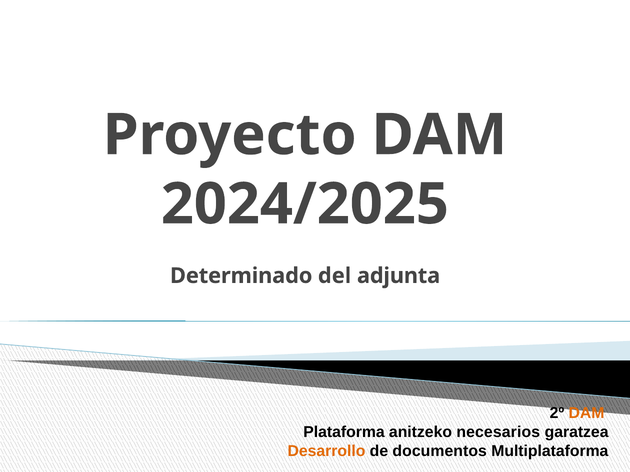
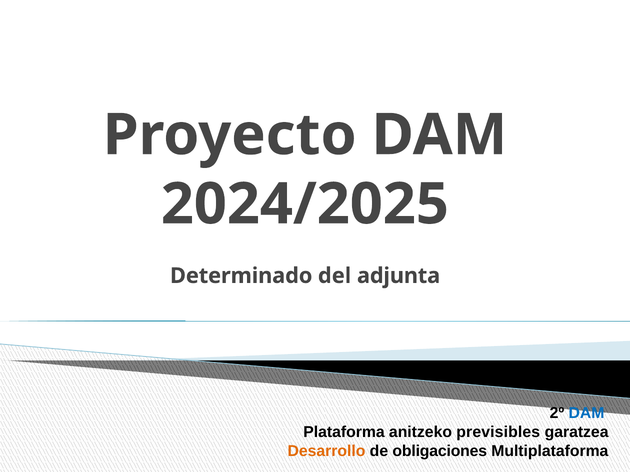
DAM colour: orange -> blue (586, 414)
necesarios: necesarios -> previsibles (498, 433)
documentos: documentos -> obligaciones (440, 451)
